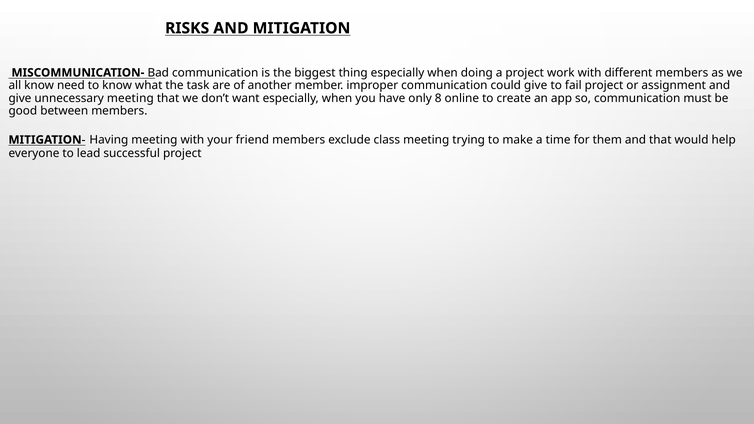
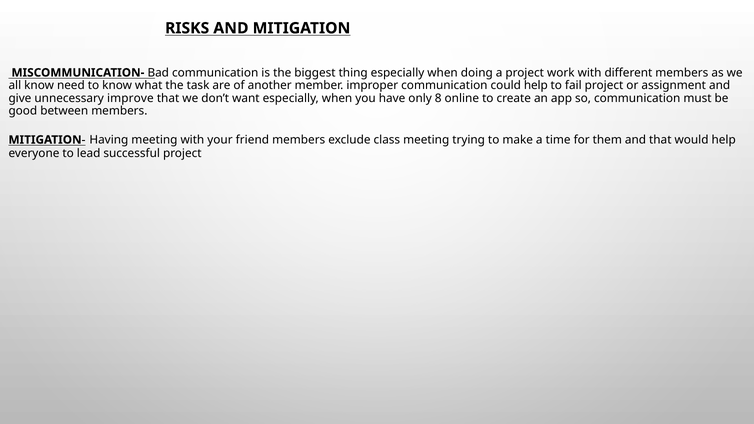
could give: give -> help (536, 85)
unnecessary meeting: meeting -> improve (130, 98)
